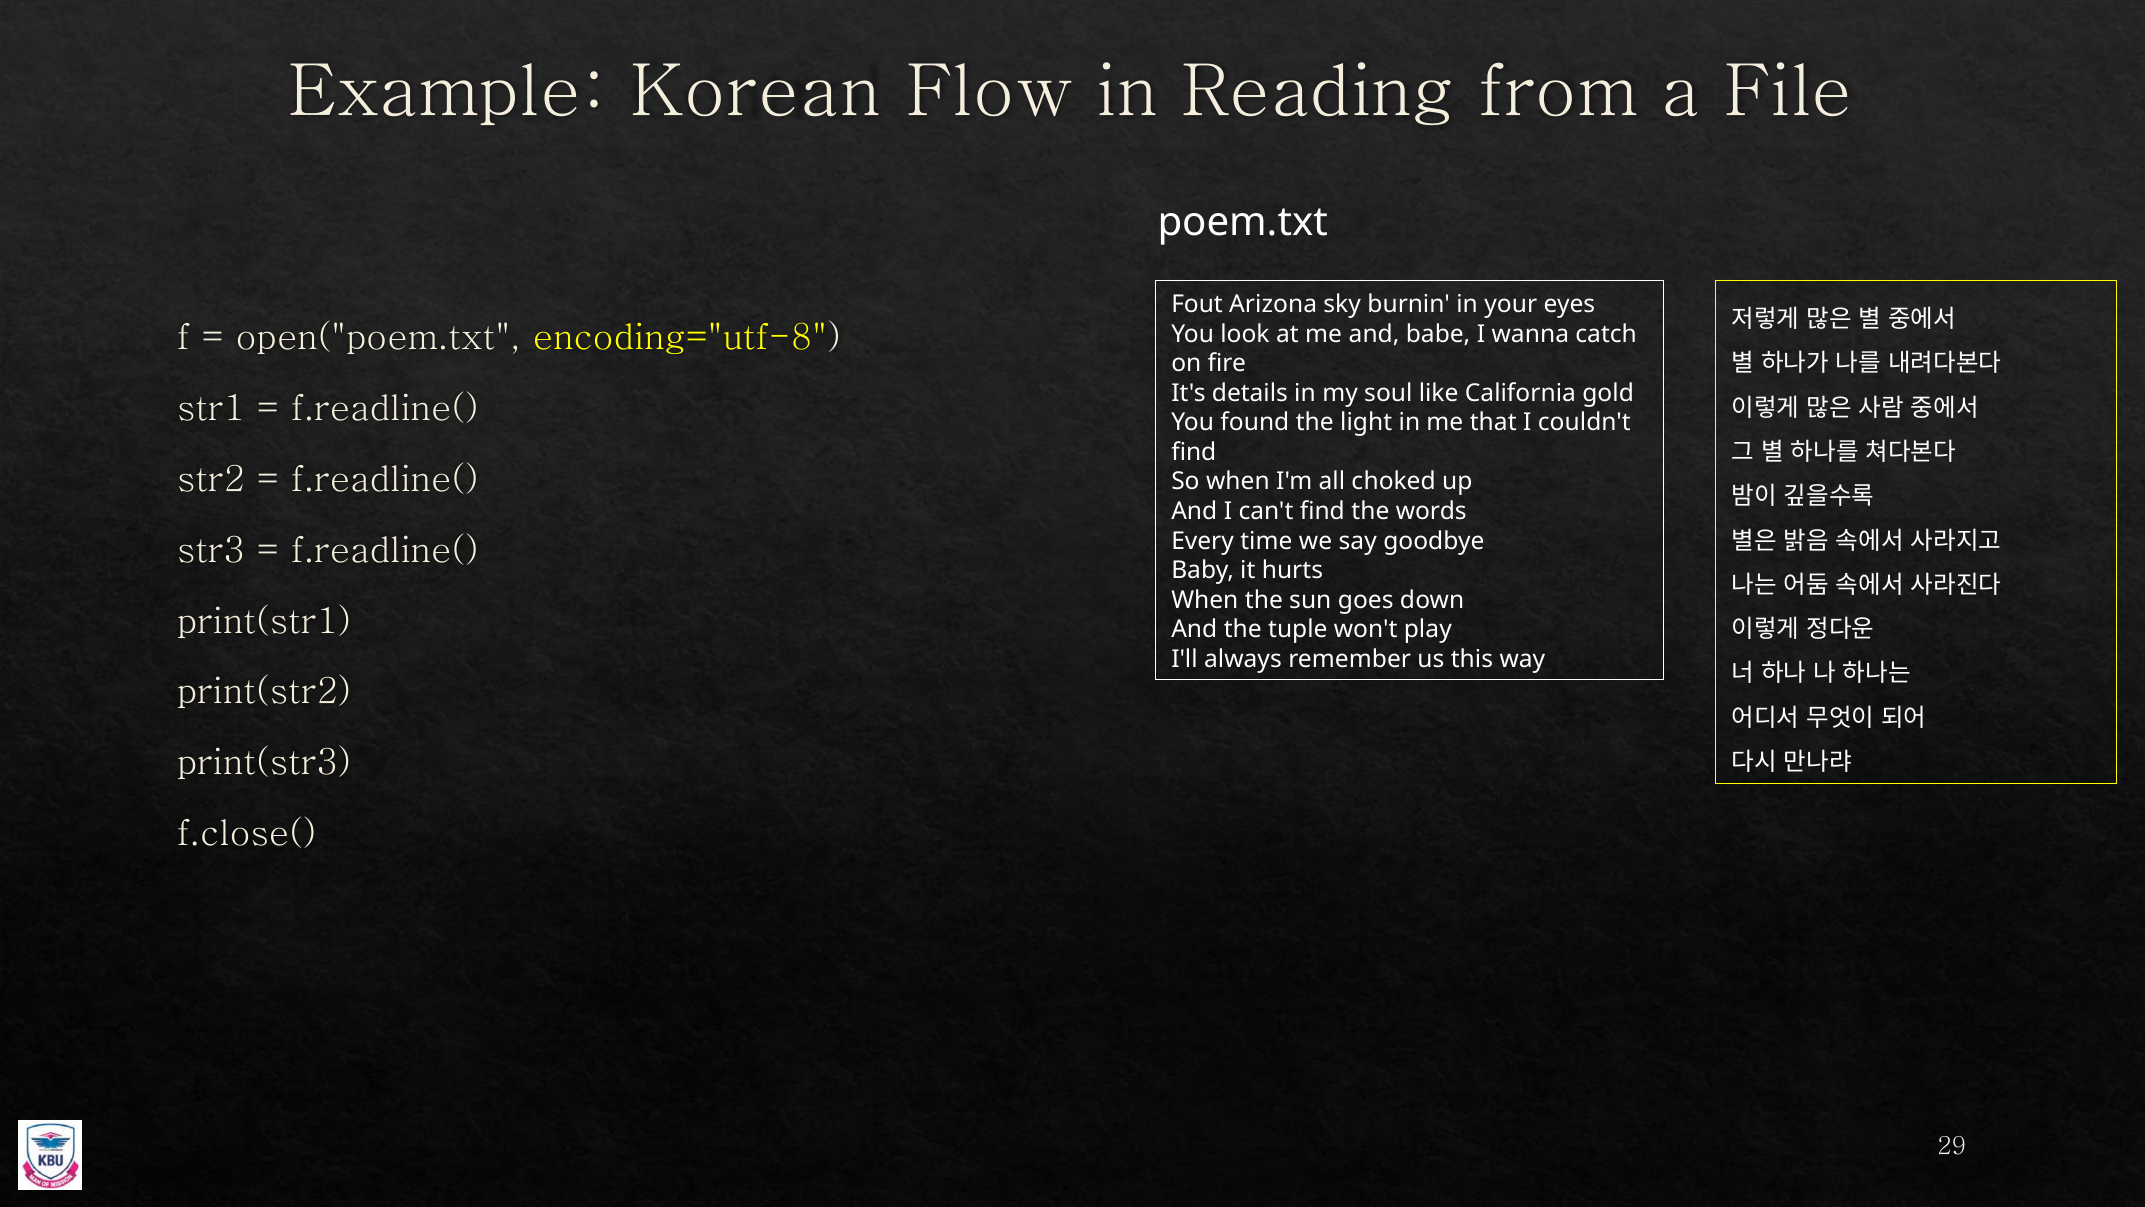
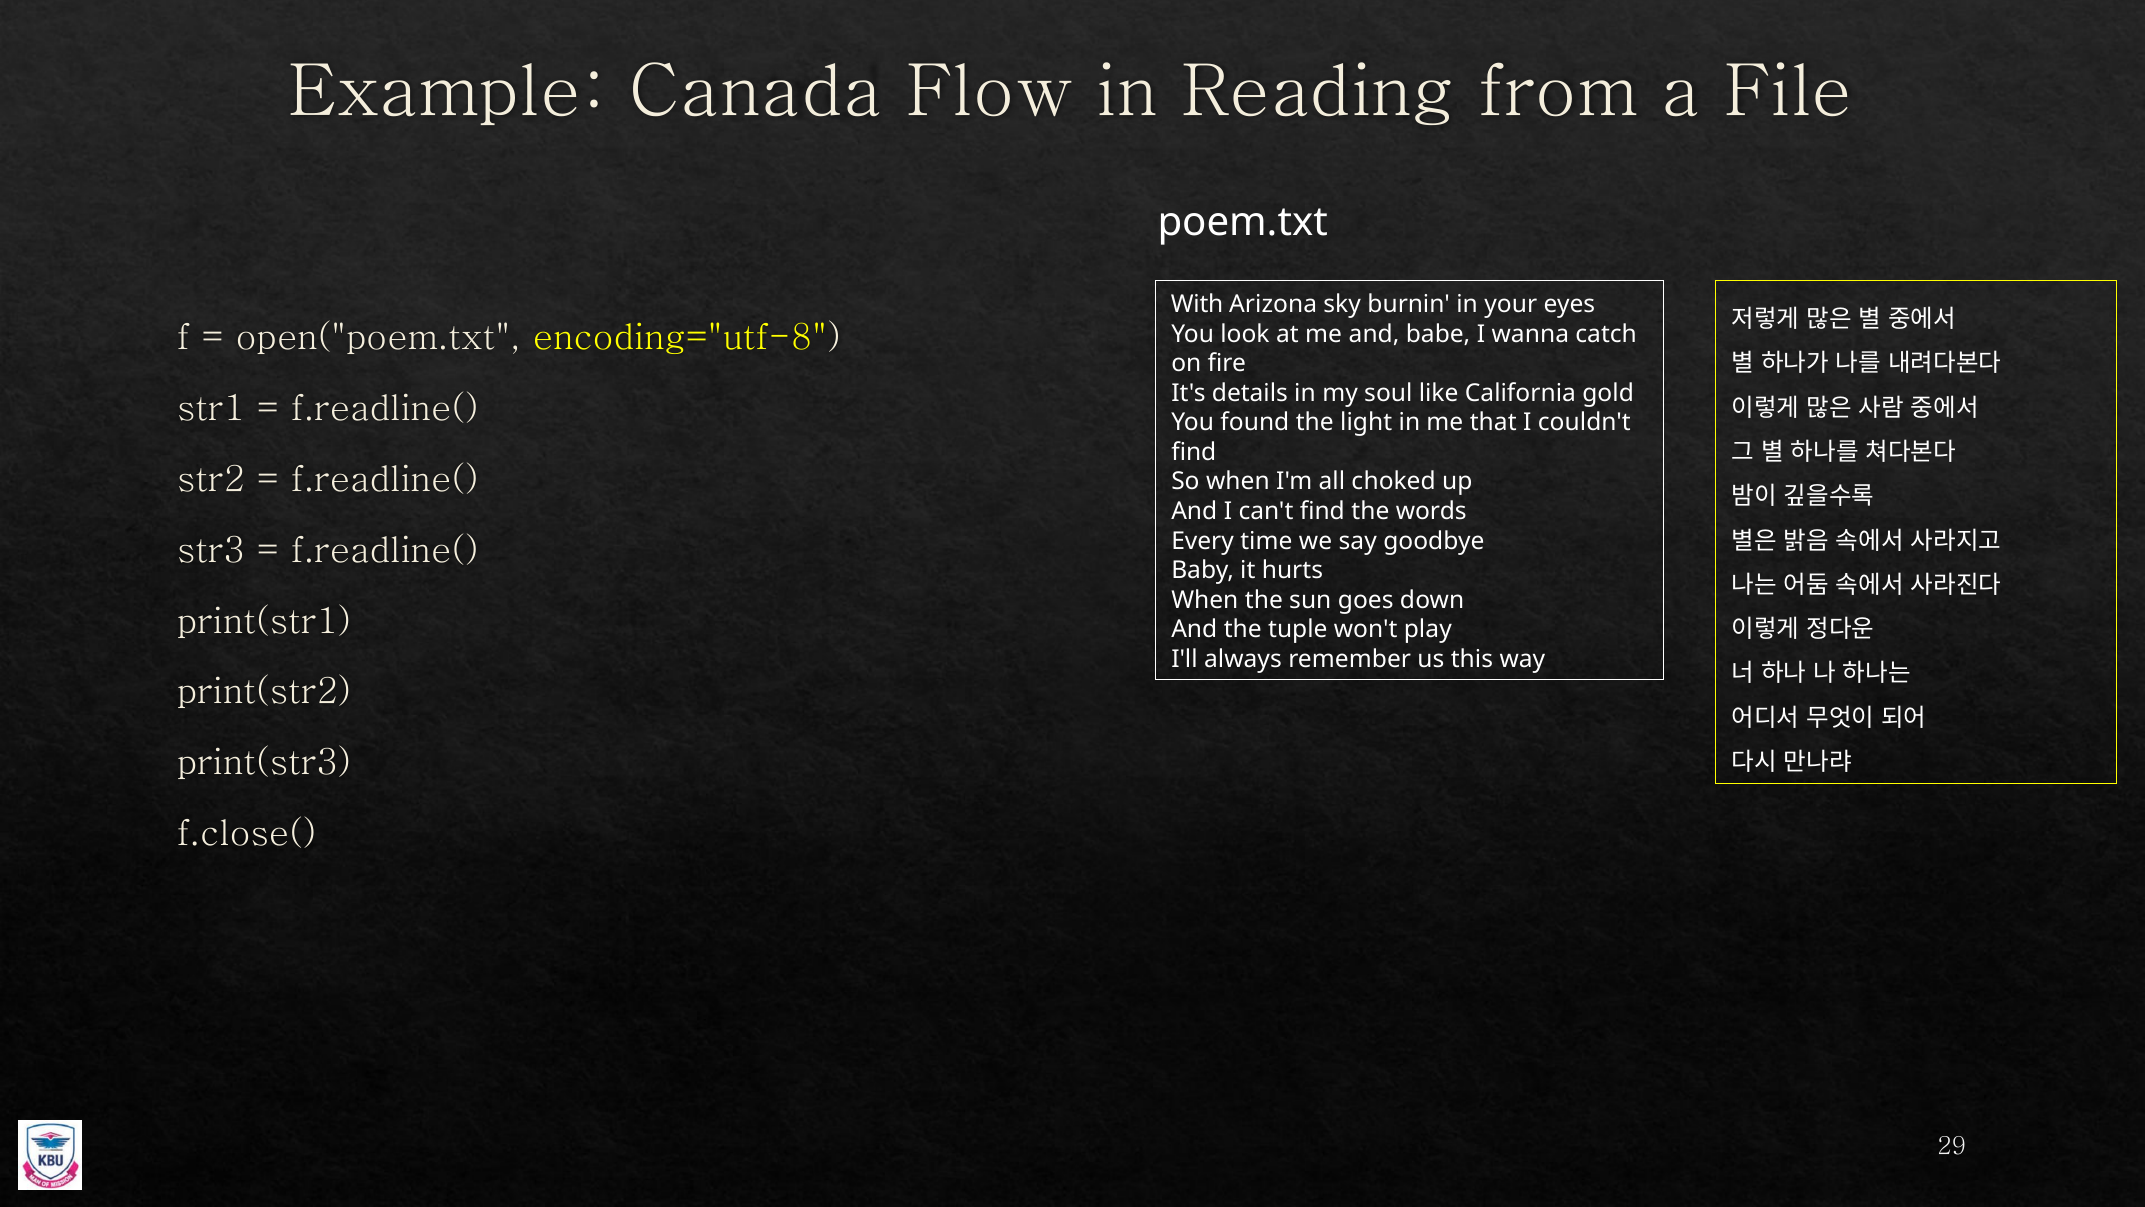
Korean: Korean -> Canada (756, 91)
Fout: Fout -> With (1197, 305)
